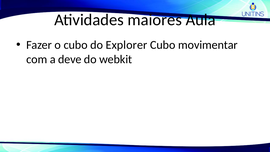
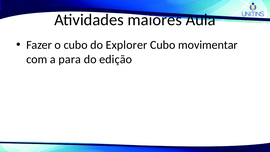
deve: deve -> para (70, 59)
webkit: webkit -> edição (116, 59)
